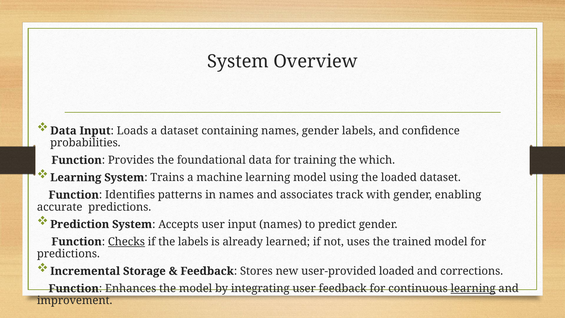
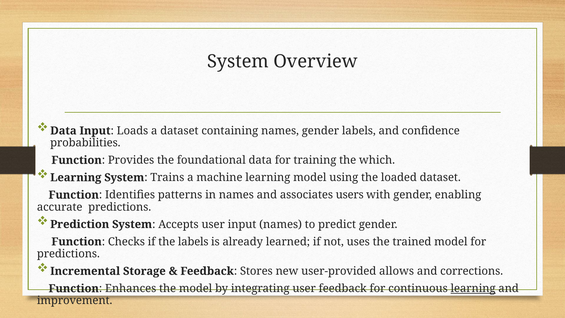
track: track -> users (350, 195)
Checks underline: present -> none (126, 242)
user-provided loaded: loaded -> allows (397, 271)
